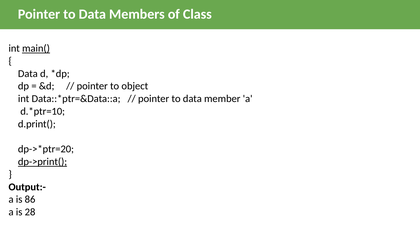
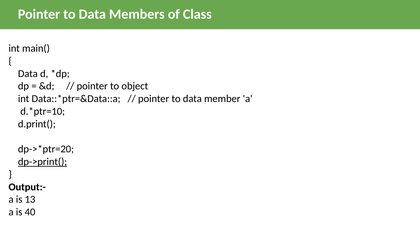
main( underline: present -> none (36, 48)
86: 86 -> 13 (30, 200)
28: 28 -> 40 (30, 212)
